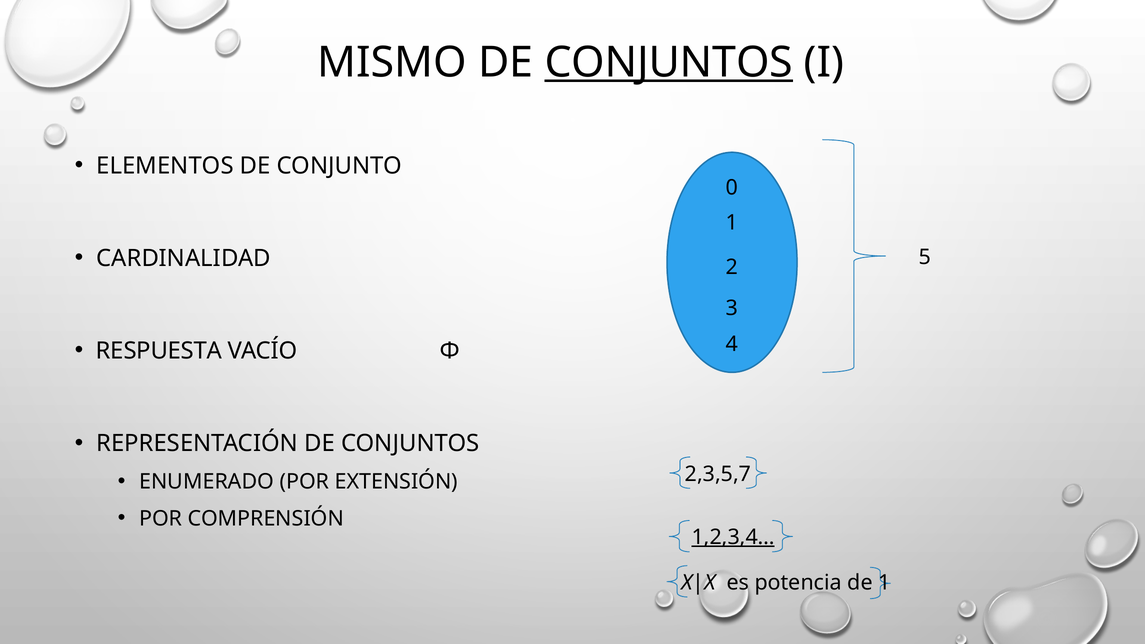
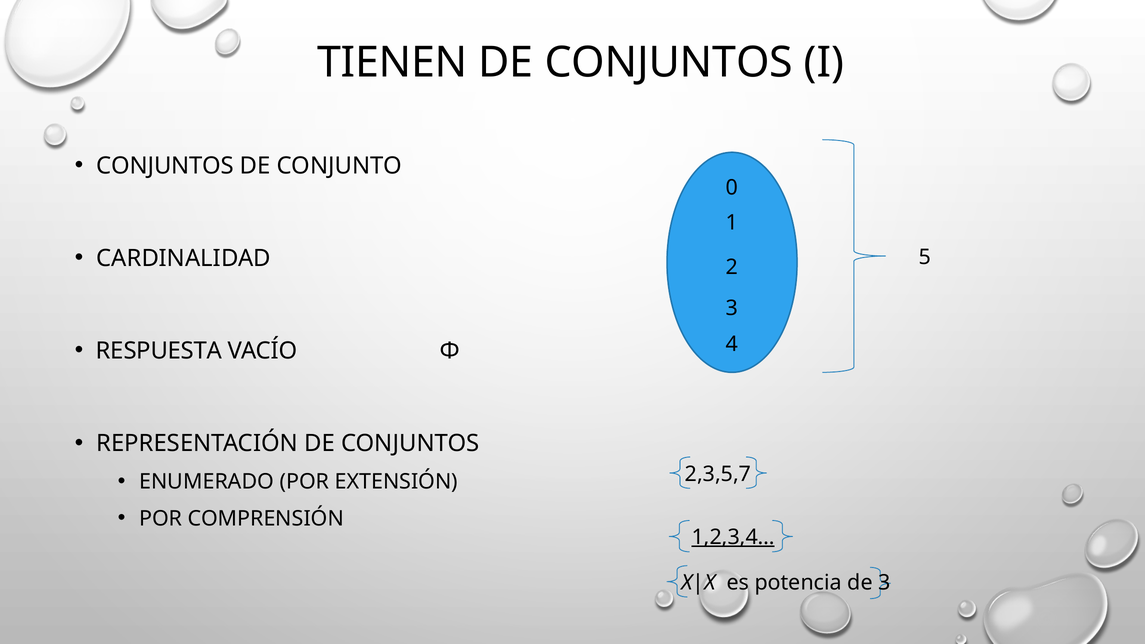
MISMO: MISMO -> TIENEN (392, 62)
CONJUNTOS underline: present -> none (669, 62)
ELEMENTOS: ELEMENTOS -> CONJUNTOS (165, 166)
de 1: 1 -> 3 (884, 583)
